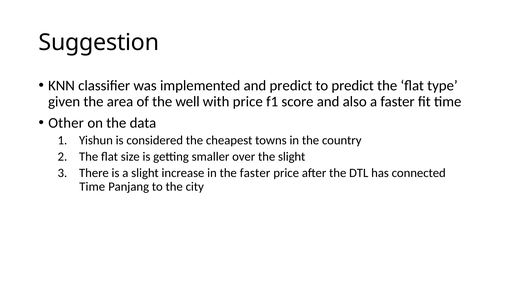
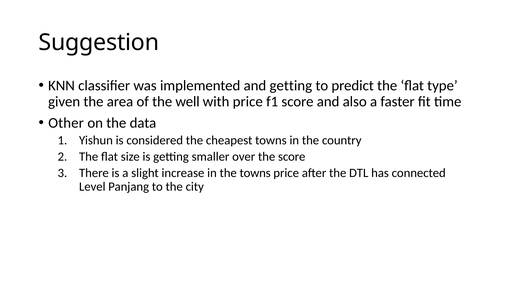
and predict: predict -> getting (291, 86)
the slight: slight -> score (292, 157)
the faster: faster -> towns (255, 173)
Time: Time -> Level (92, 187)
